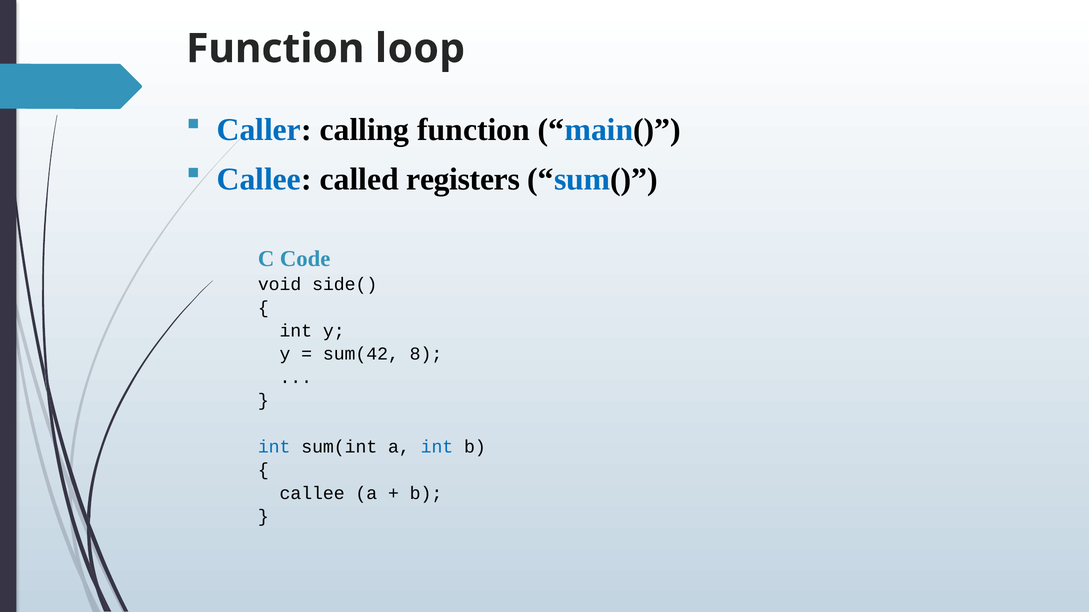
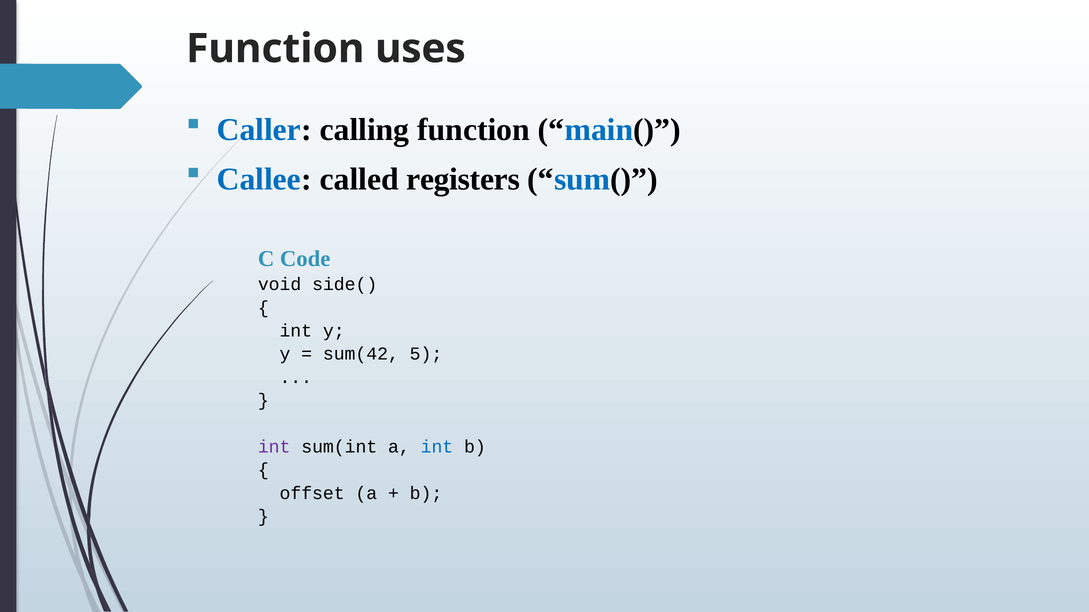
loop: loop -> uses (420, 49)
8: 8 -> 5 (426, 354)
int colour: blue -> purple (274, 447)
callee: callee -> offset (312, 494)
